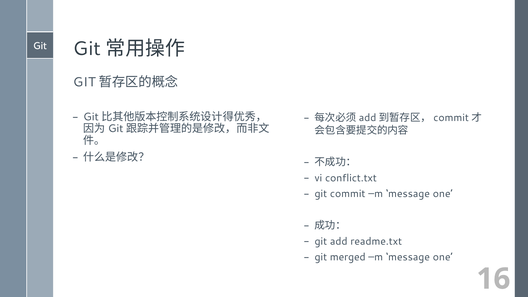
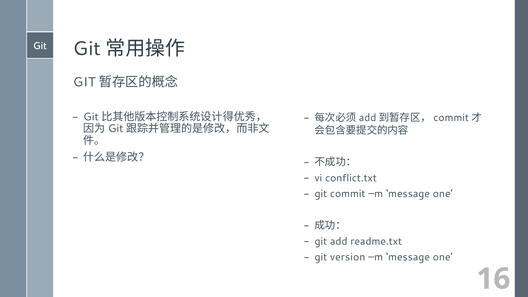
merged: merged -> version (348, 257)
